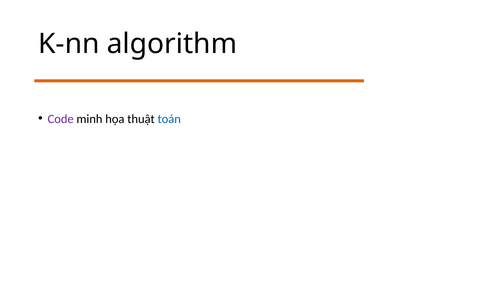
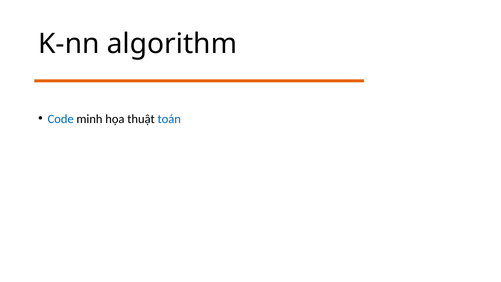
Code colour: purple -> blue (61, 119)
